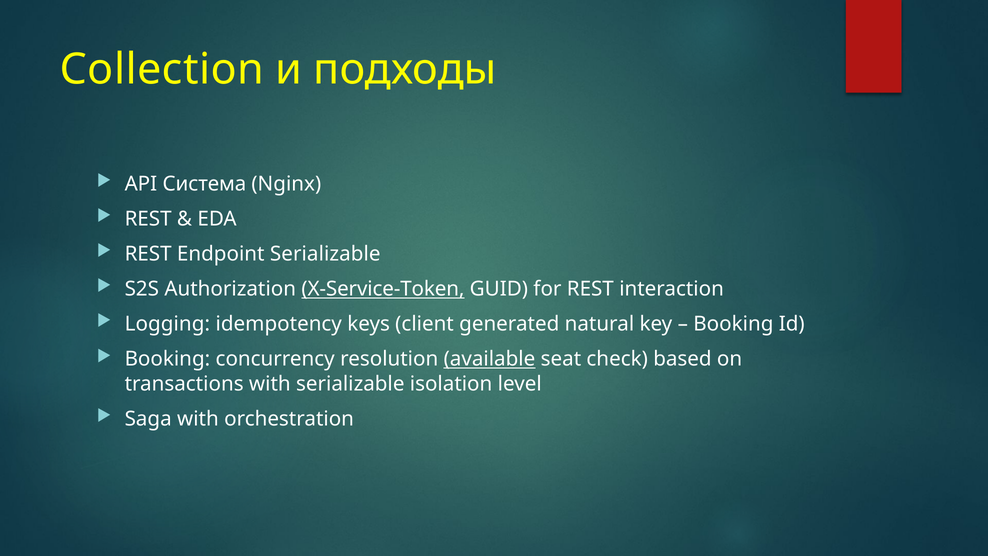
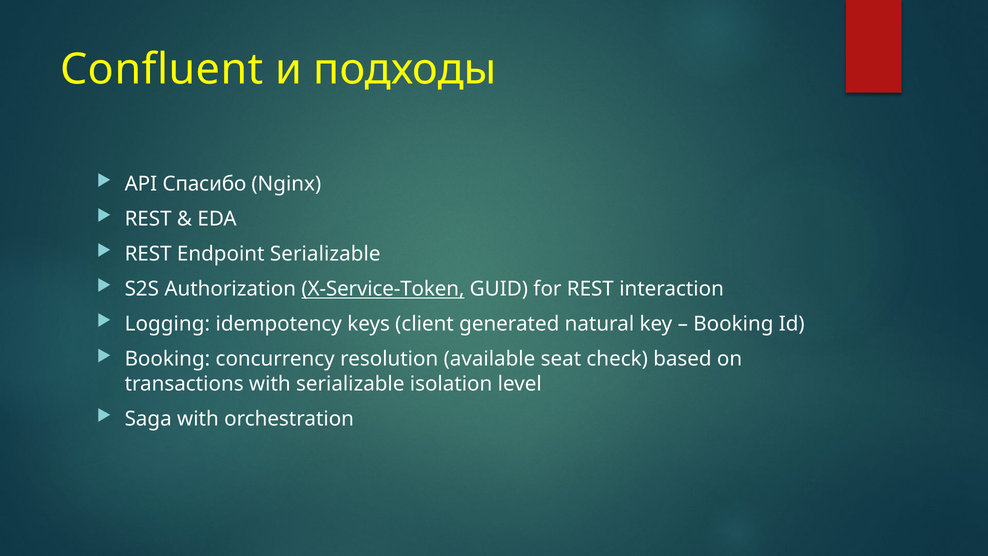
Collection: Collection -> Confluent (162, 69)
Система: Система -> Спасибо (204, 184)
available underline: present -> none (489, 359)
